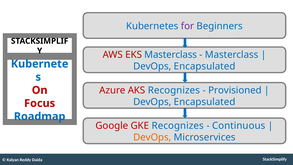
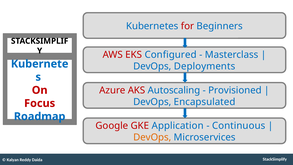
for colour: purple -> red (187, 26)
EKS Masterclass: Masterclass -> Configured (171, 55)
Encapsulated: Encapsulated -> Deployments (205, 66)
AKS Recognizes: Recognizes -> Autoscaling (174, 90)
GKE Recognizes: Recognizes -> Application (178, 126)
